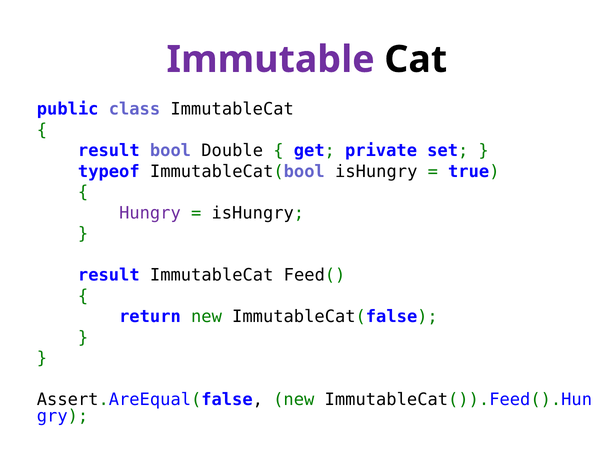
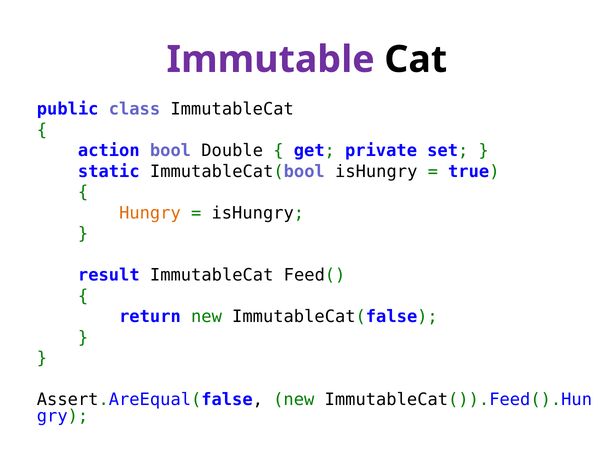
result: result -> action (109, 151)
typeof: typeof -> static (109, 171)
Hungry colour: purple -> orange (150, 213)
